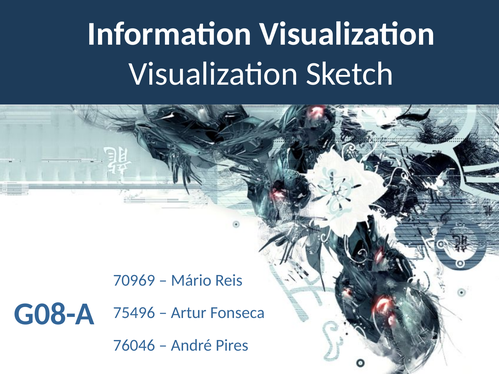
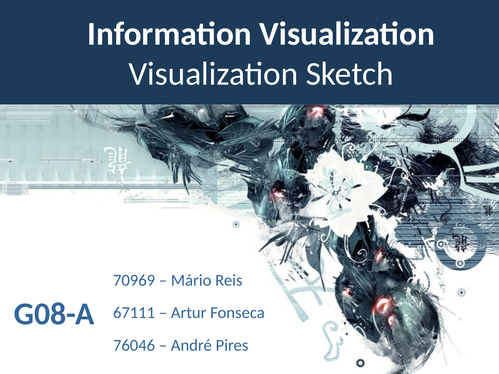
75496: 75496 -> 67111 (134, 313)
